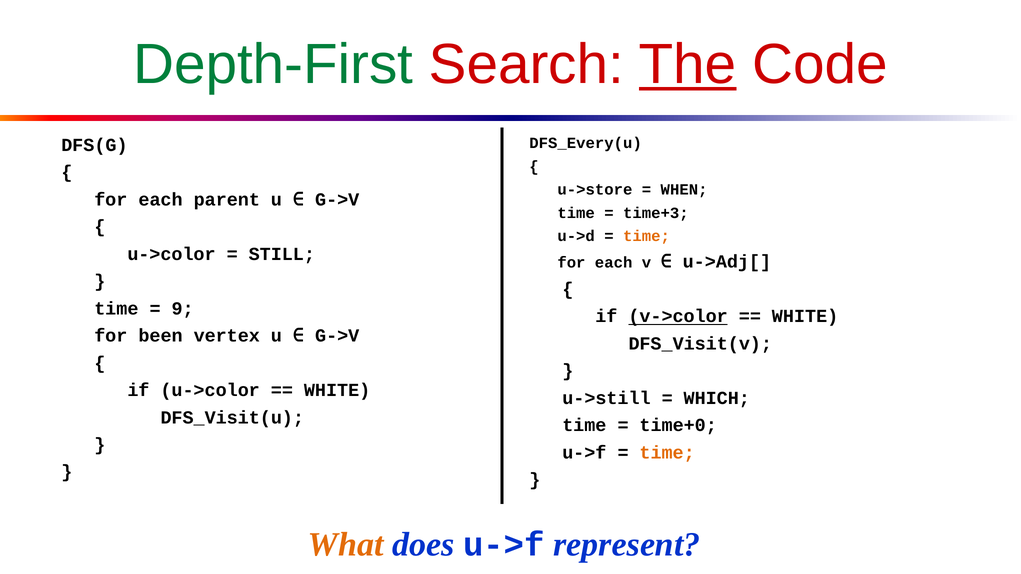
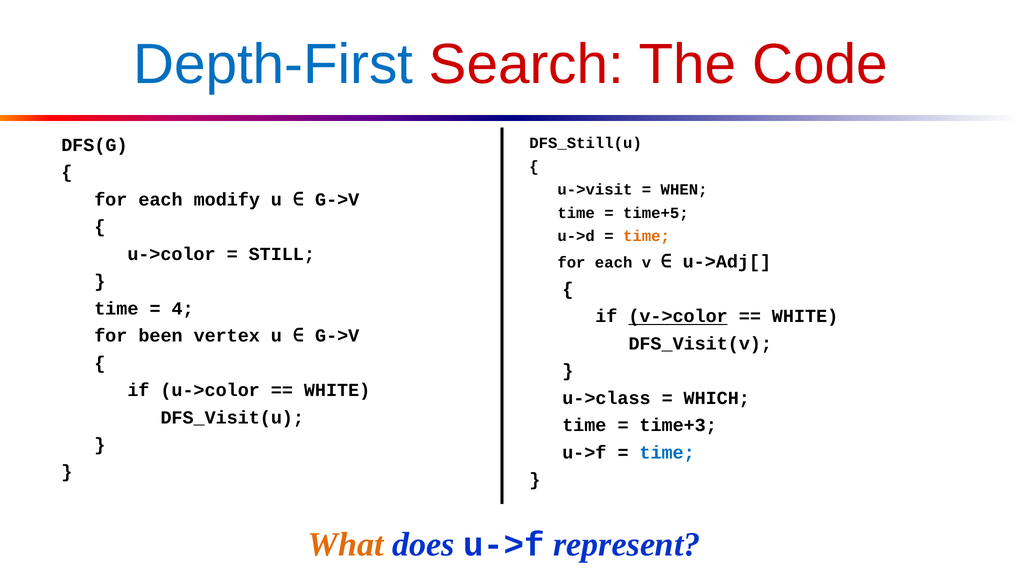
Depth-First colour: green -> blue (273, 65)
The underline: present -> none (688, 65)
DFS_Every(u: DFS_Every(u -> DFS_Still(u (586, 143)
u->store: u->store -> u->visit (595, 190)
parent: parent -> modify (227, 200)
time+3: time+3 -> time+5 (656, 213)
9: 9 -> 4 (183, 309)
u->still: u->still -> u->class (606, 398)
time+0: time+0 -> time+3 (678, 426)
time colour: orange -> blue (667, 453)
